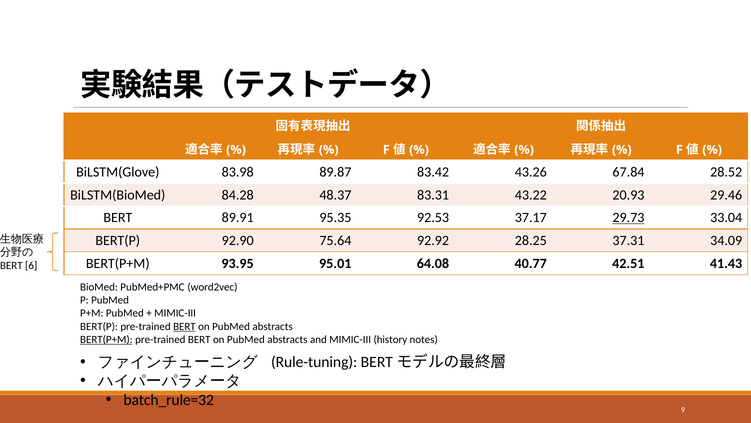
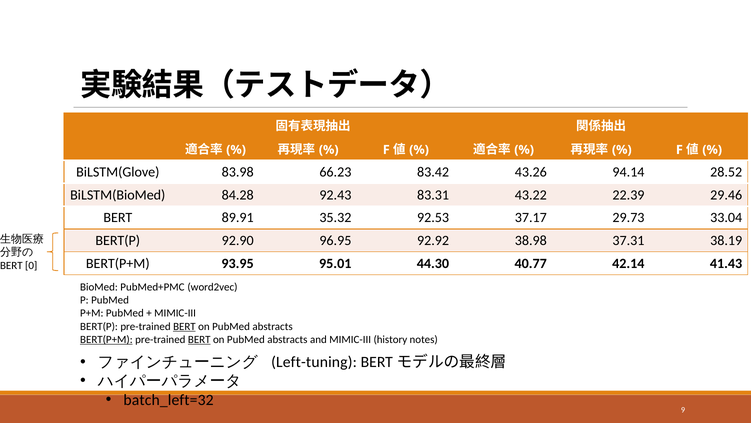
89.87: 89.87 -> 66.23 (335, 172)
67.84: 67.84 -> 94.14 (628, 172)
48.37: 48.37 -> 92.43 (335, 195)
20.93: 20.93 -> 22.39 (628, 195)
95.35: 95.35 -> 35.32 (335, 217)
29.73 underline: present -> none (628, 217)
75.64: 75.64 -> 96.95 (335, 240)
28.25: 28.25 -> 38.98 (531, 240)
34.09: 34.09 -> 38.19 (726, 240)
64.08: 64.08 -> 44.30 (433, 263)
42.51: 42.51 -> 42.14 (628, 263)
6: 6 -> 0 (31, 265)
BERT underline: none -> present (199, 339)
Rule-tuning: Rule-tuning -> Left-tuning (314, 362)
batch_rule=32: batch_rule=32 -> batch_left=32 (169, 399)
